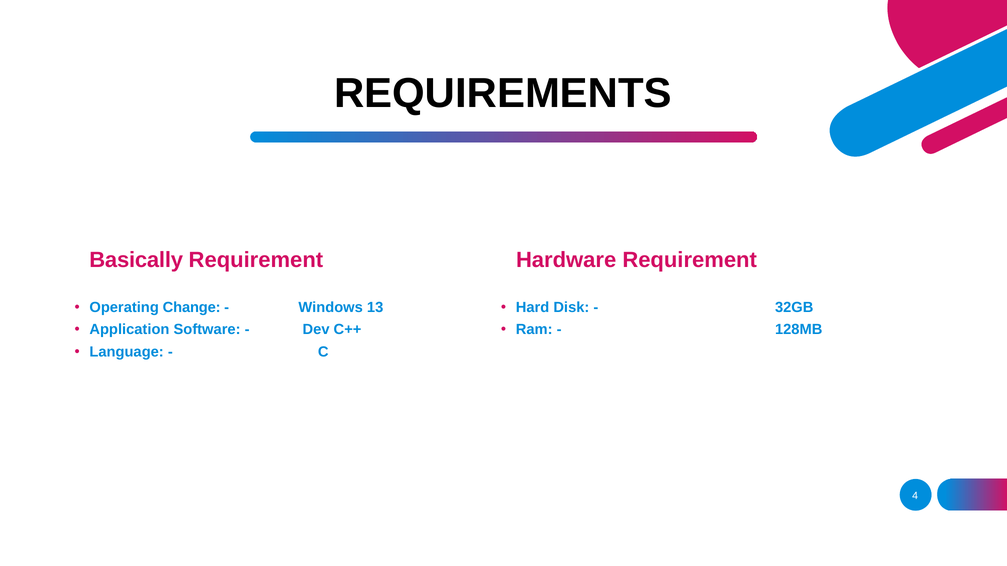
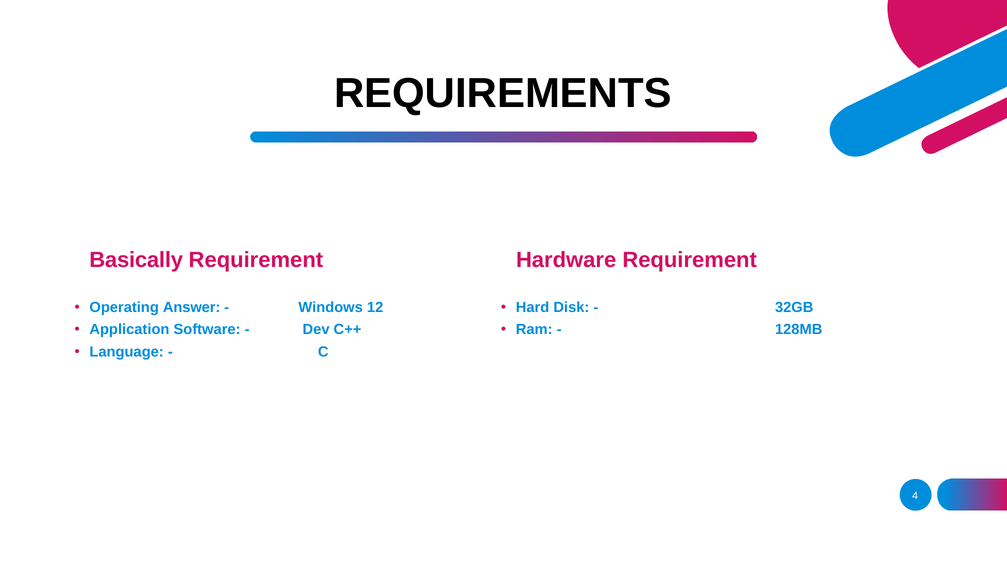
Change: Change -> Answer (192, 308)
13: 13 -> 12 (375, 308)
